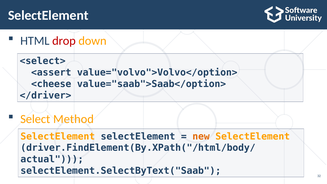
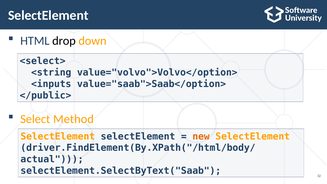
drop colour: red -> black (64, 41)
<assert: <assert -> <string (51, 73)
<cheese: <cheese -> <inputs (51, 84)
</driver>: </driver> -> </public> (46, 95)
